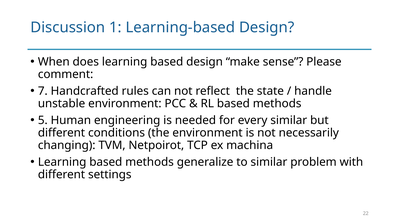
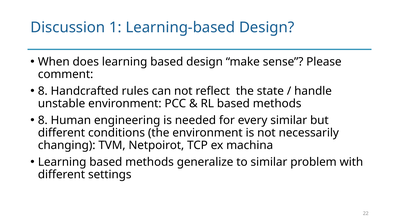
7: 7 -> 8 (43, 91)
5: 5 -> 8 (43, 120)
